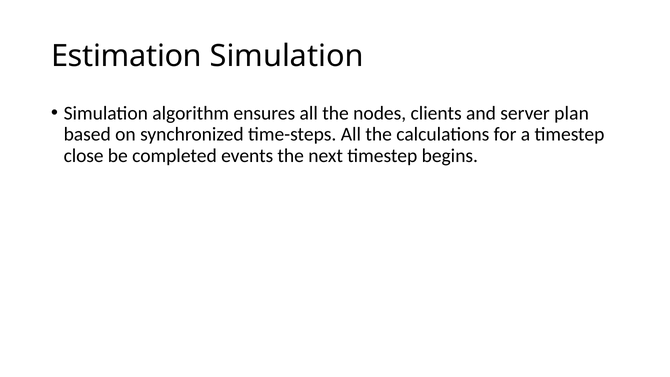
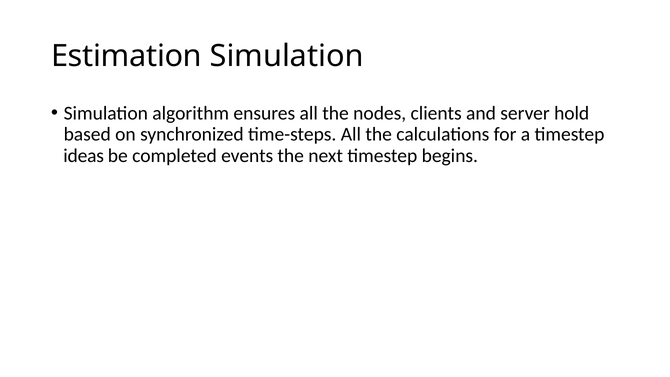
plan: plan -> hold (572, 113)
close: close -> ideas (84, 155)
